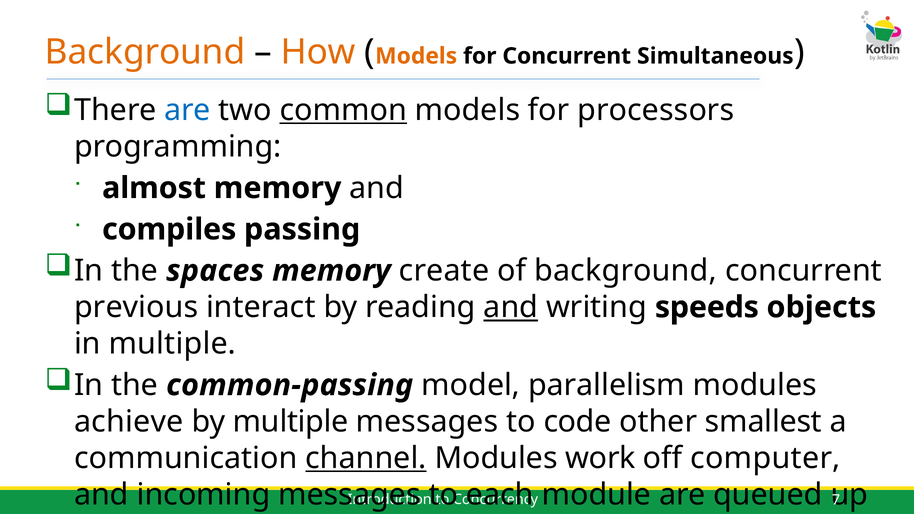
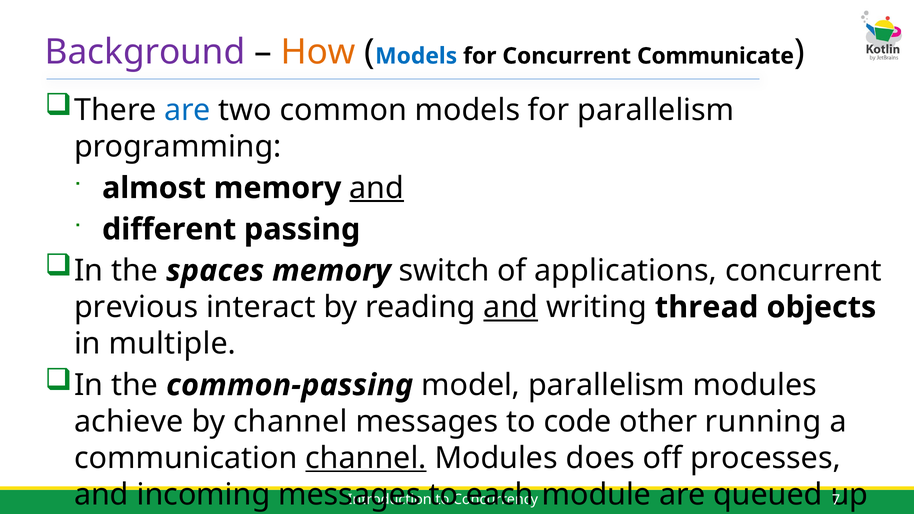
Background colour: orange -> purple (145, 52)
Models colour: orange -> blue (416, 56)
Simultaneous: Simultaneous -> Communicate (715, 56)
common underline: present -> none (343, 110)
for processors: processors -> parallelism (656, 110)
and underline: none -> present (377, 188)
compiles: compiles -> different (169, 229)
create: create -> switch (444, 271)
of background: background -> applications (626, 271)
speeds: speeds -> thread (707, 307)
by multiple: multiple -> channel (290, 422)
smallest: smallest -> running (763, 422)
work: work -> does (600, 458)
computer: computer -> processes (766, 458)
